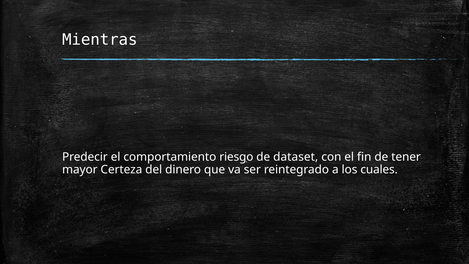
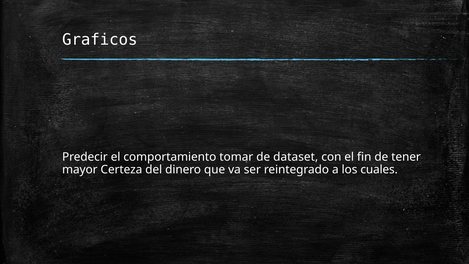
Mientras: Mientras -> Graficos (100, 40)
riesgo: riesgo -> tomar (236, 157)
